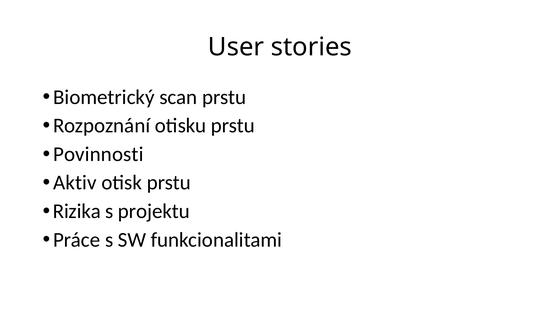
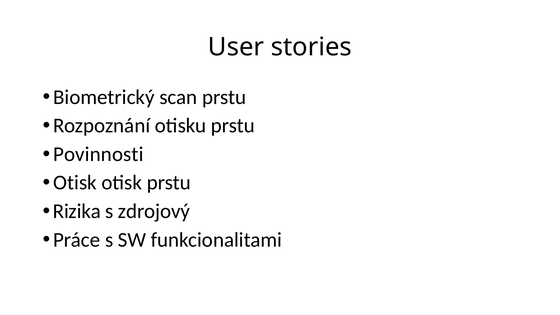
Aktiv: Aktiv -> Otisk (75, 183)
projektu: projektu -> zdrojový (154, 211)
